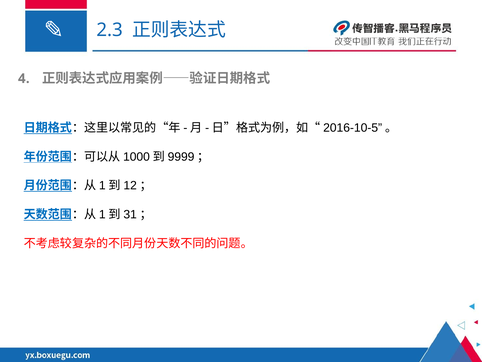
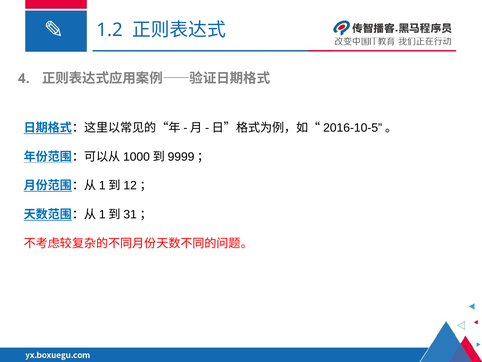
2.3: 2.3 -> 1.2 (110, 30)
